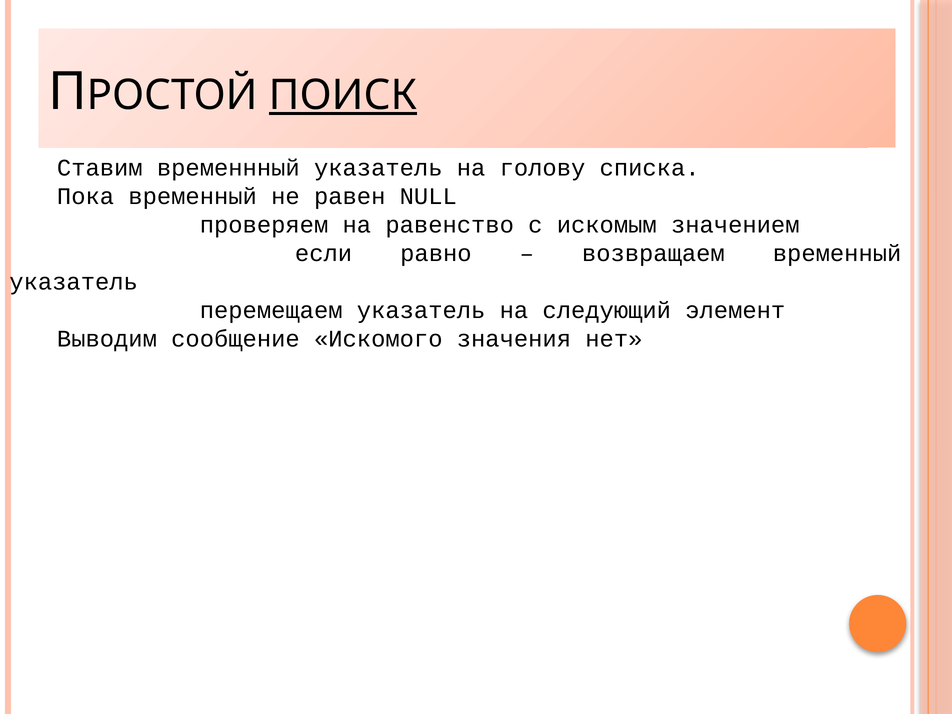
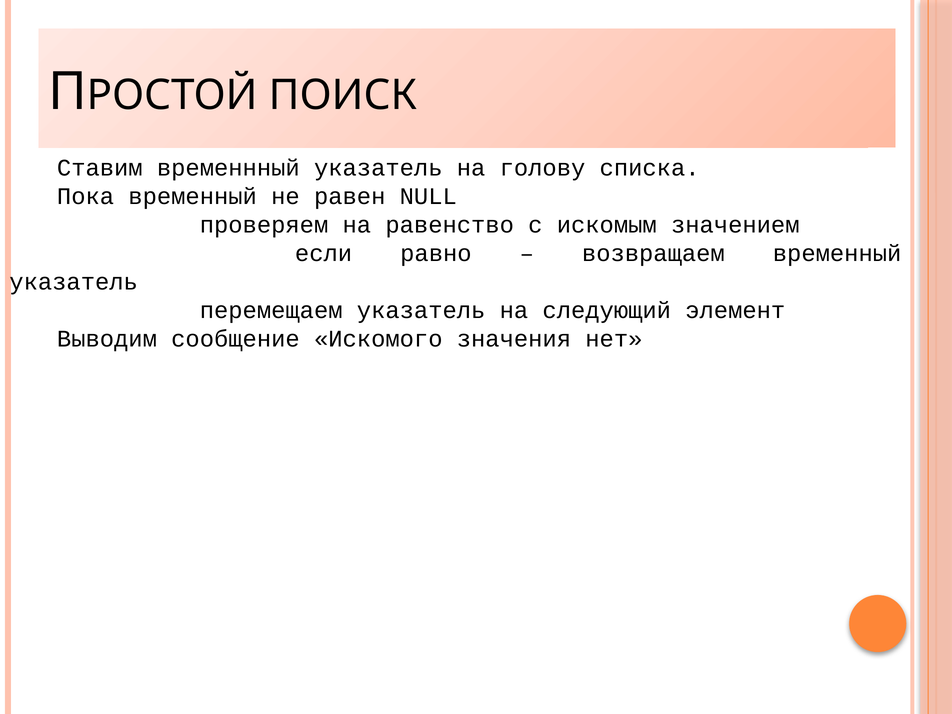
ПОИСК underline: present -> none (343, 95)
